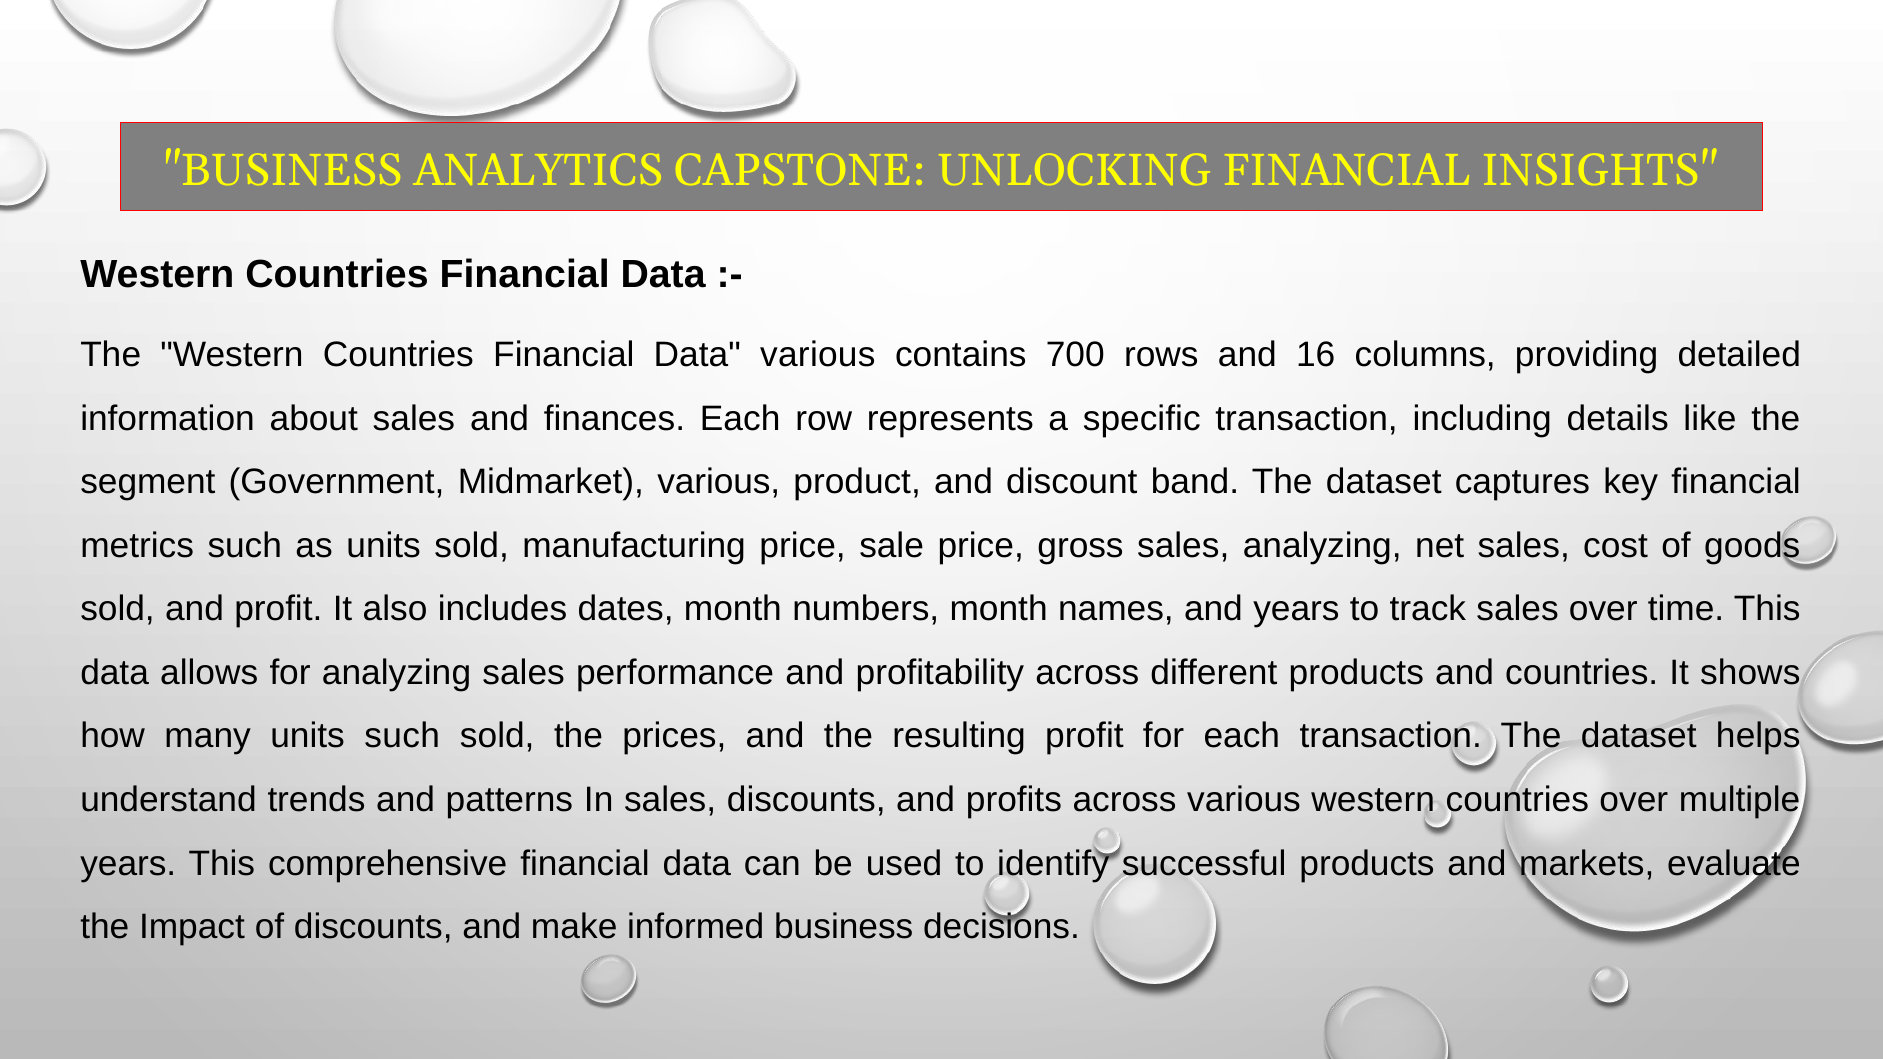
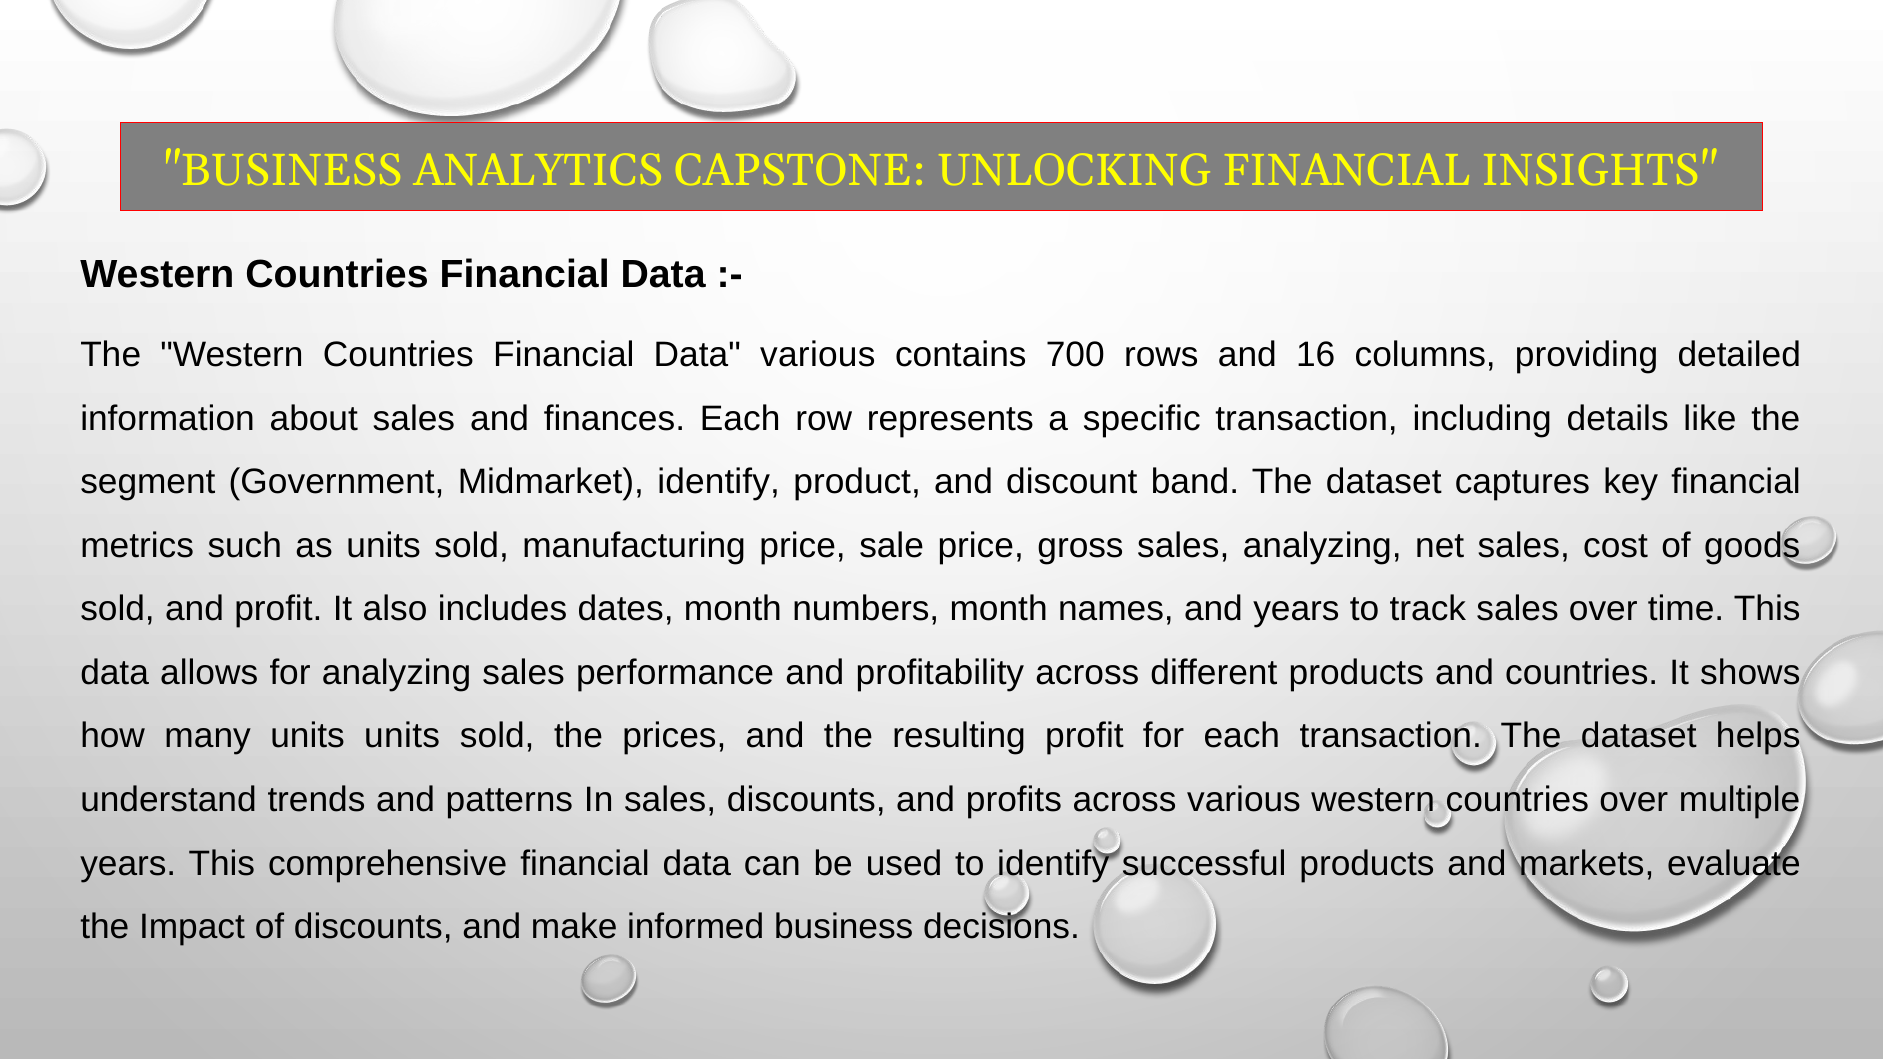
Midmarket various: various -> identify (719, 482)
units such: such -> units (402, 736)
